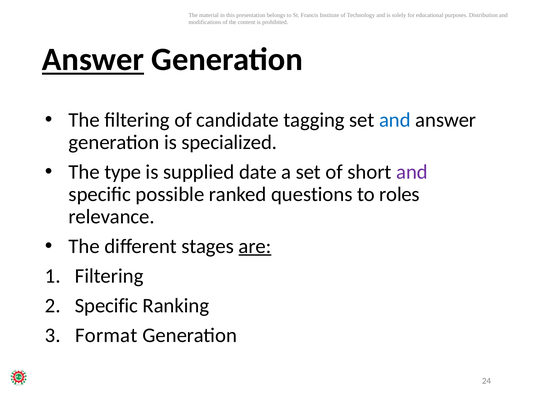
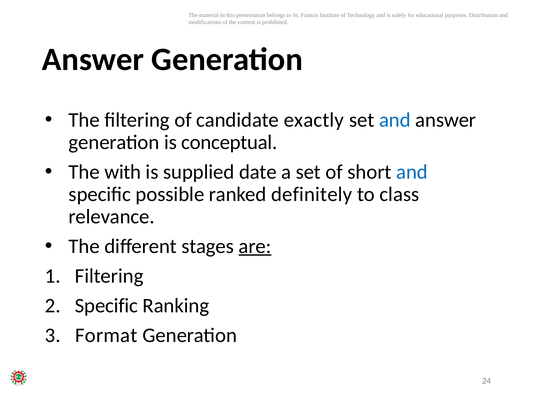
Answer underline: present -> none (93, 60)
tagging: tagging -> exactly (314, 120)
specialized: specialized -> conceptual (229, 142)
type: type -> with (123, 172)
and colour: purple -> blue (412, 172)
questions: questions -> definitely (312, 195)
roles: roles -> class (399, 195)
